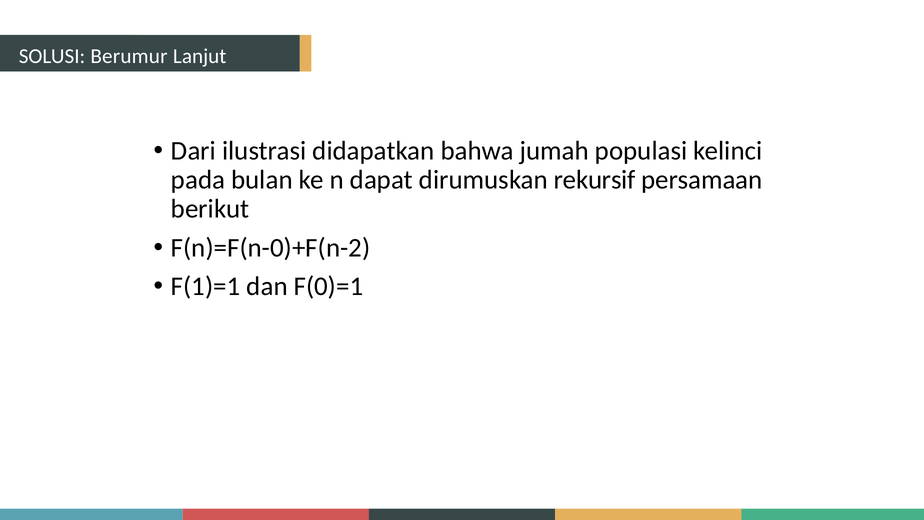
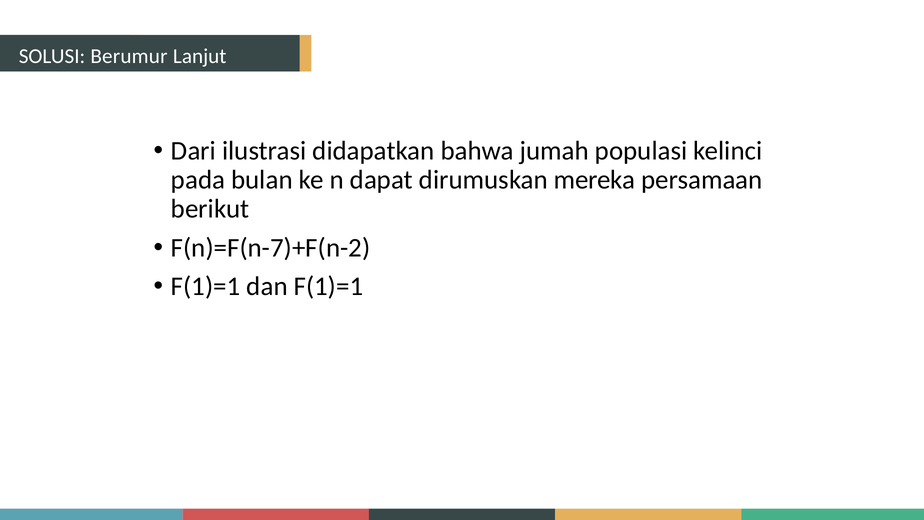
rekursif: rekursif -> mereka (595, 180)
F(n)=F(n-0)+F(n-2: F(n)=F(n-0)+F(n-2 -> F(n)=F(n-7)+F(n-2 (271, 248)
dan F(0)=1: F(0)=1 -> F(1)=1 (328, 286)
